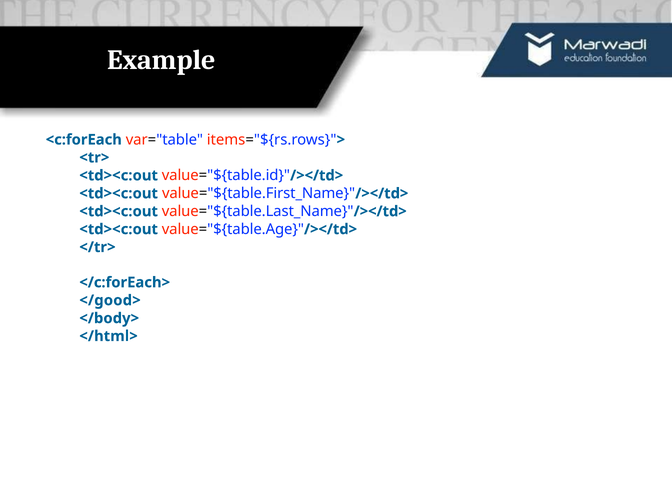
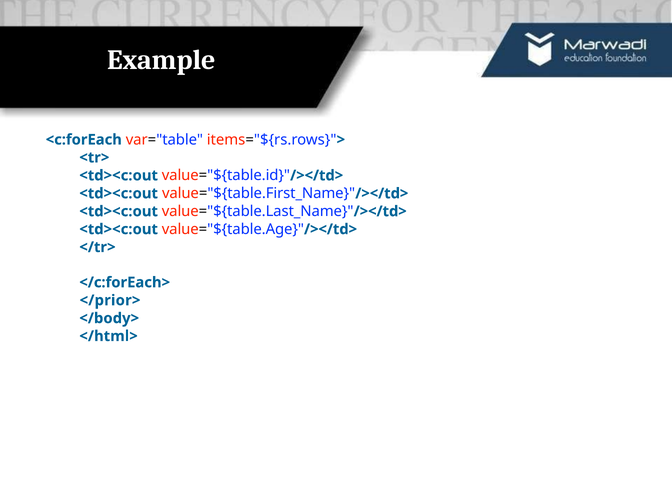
</good>: </good> -> </prior> (110, 300)
